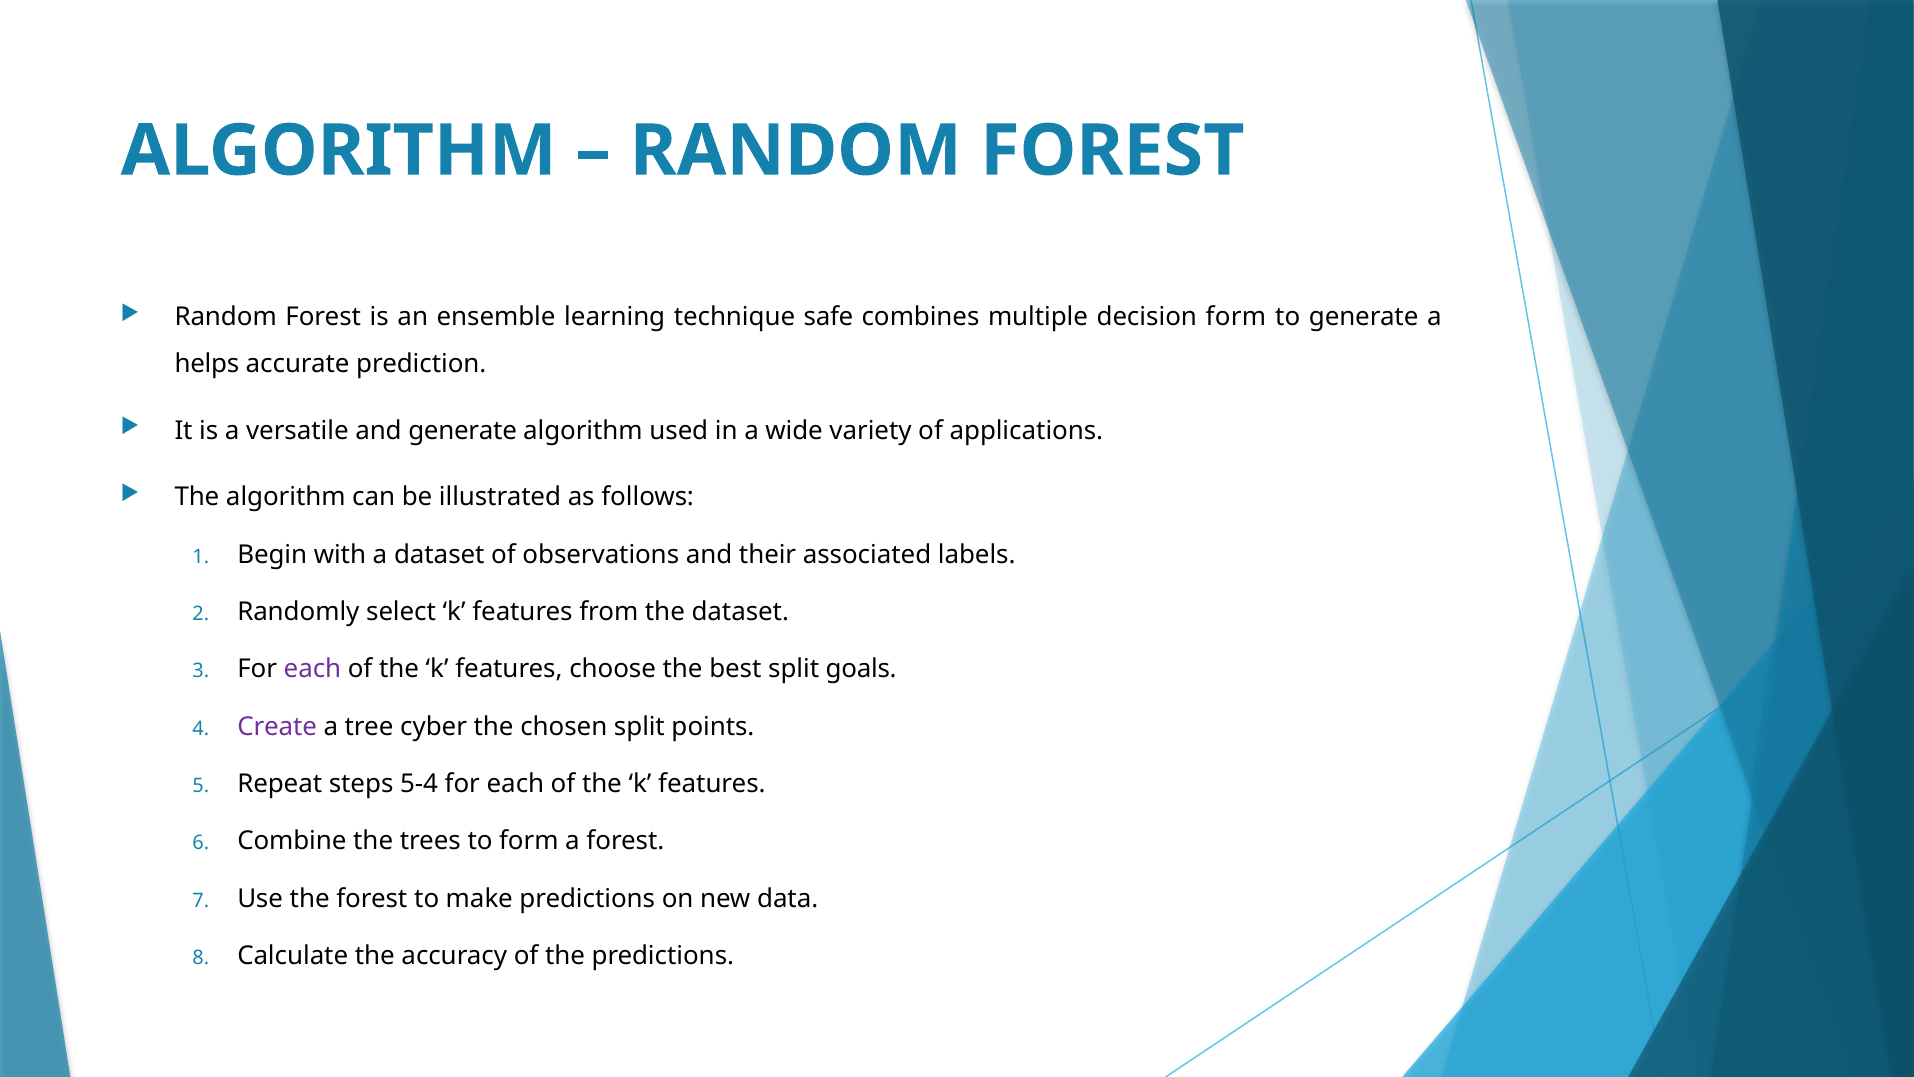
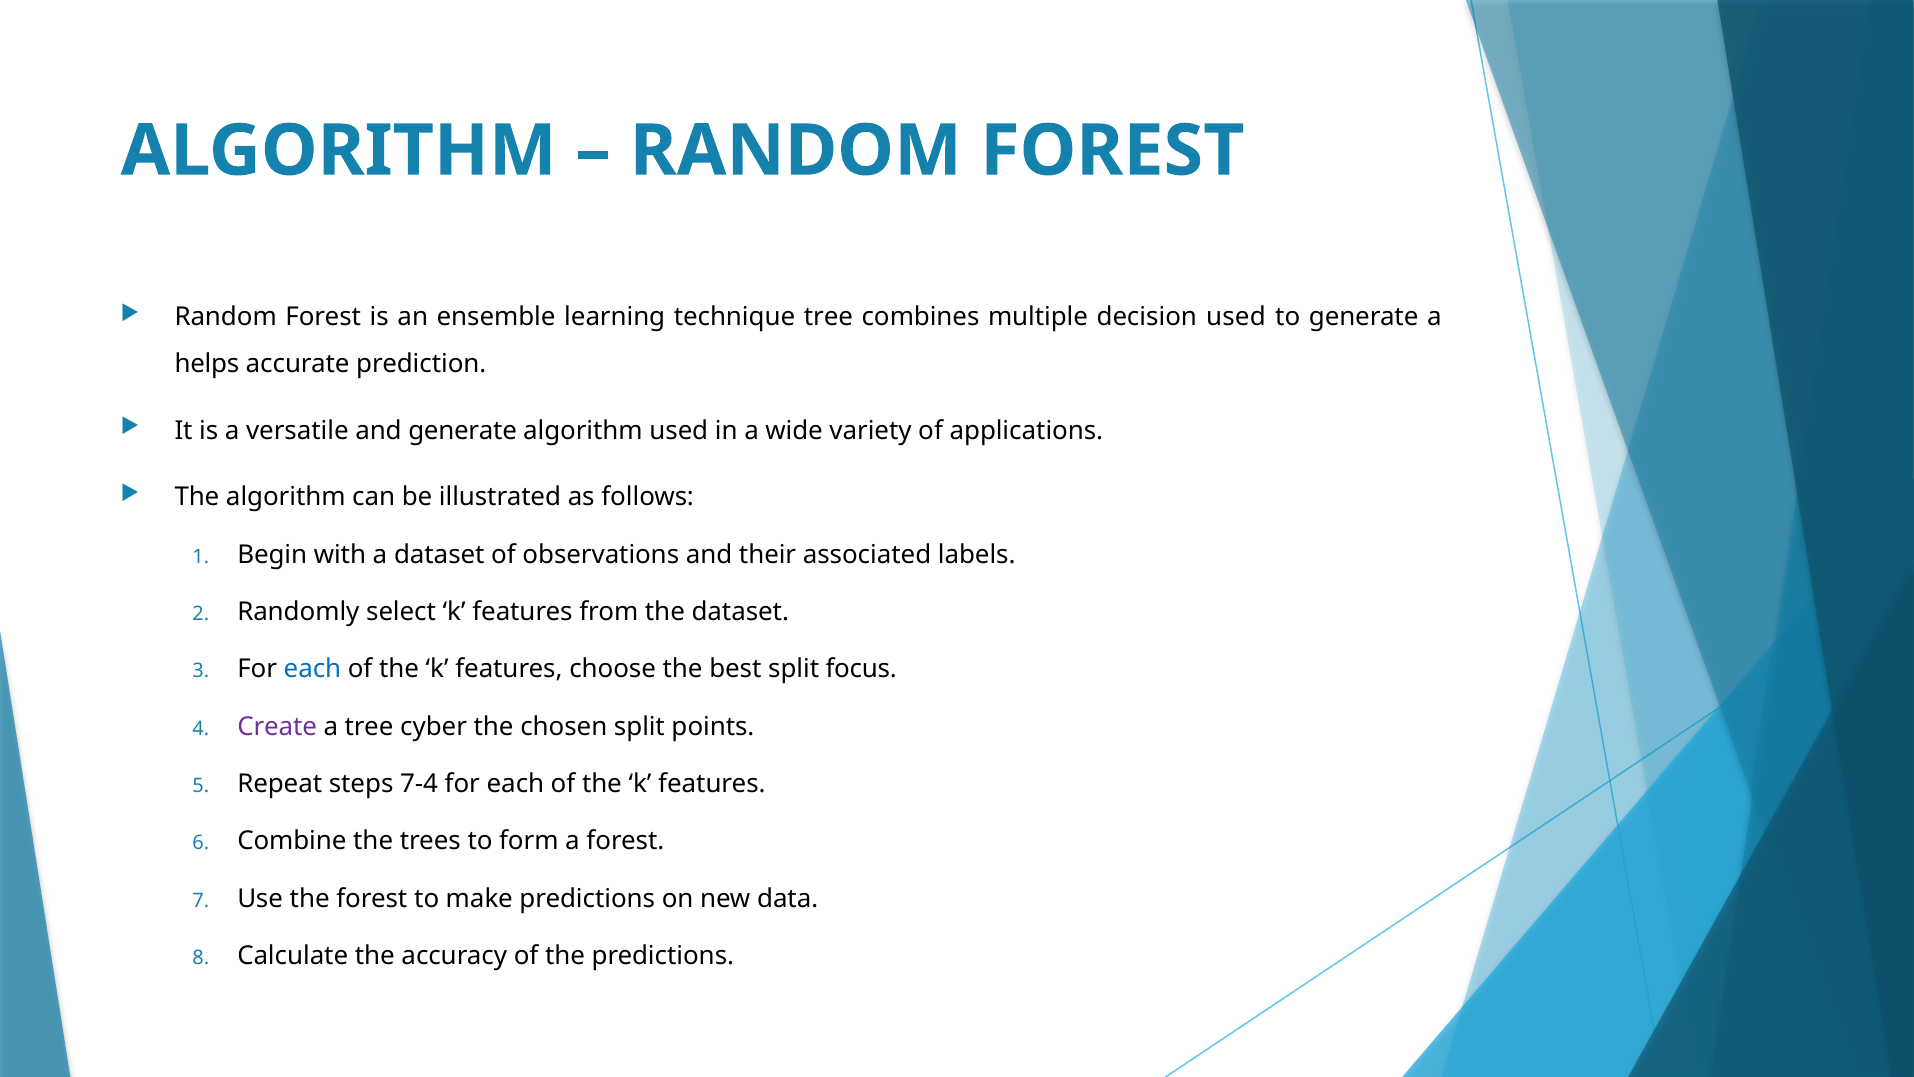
technique safe: safe -> tree (828, 317)
decision form: form -> used (1236, 317)
each colour: purple -> blue (313, 669)
goals: goals -> focus (861, 669)
5-4: 5-4 -> 7-4 (419, 784)
